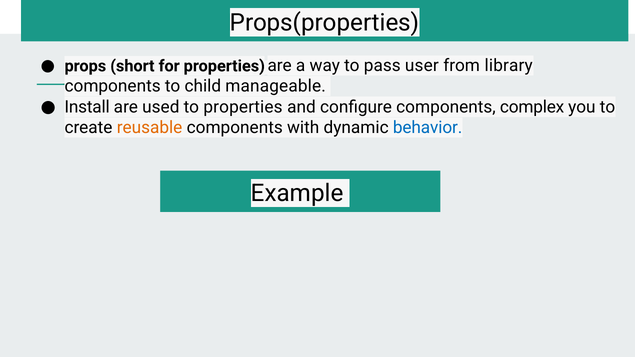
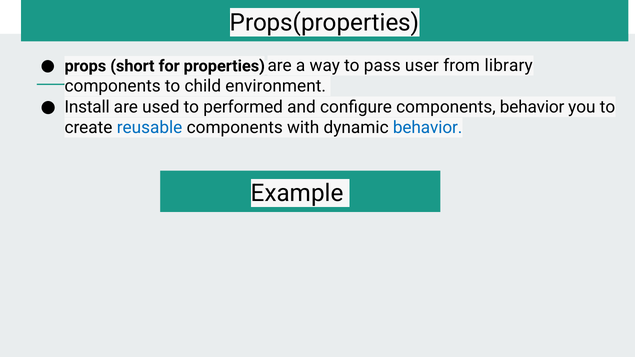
manageable: manageable -> environment (276, 86)
to properties: properties -> performed (243, 107)
components complex: complex -> behavior (532, 107)
reusable colour: orange -> blue (150, 128)
